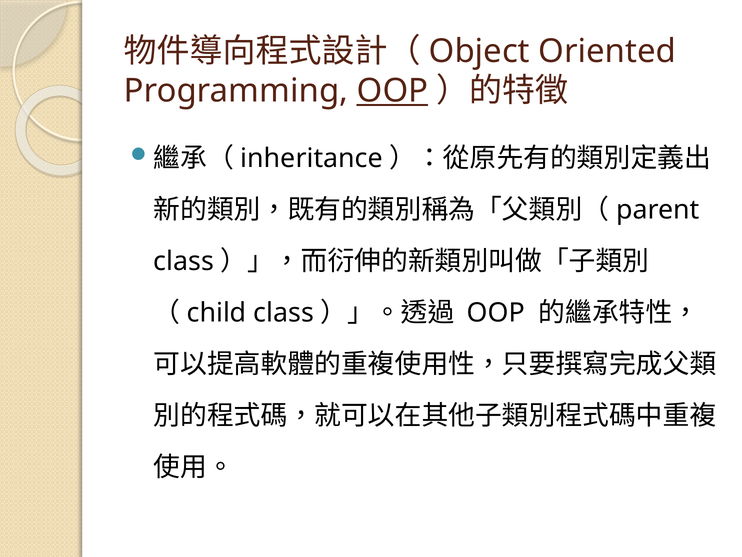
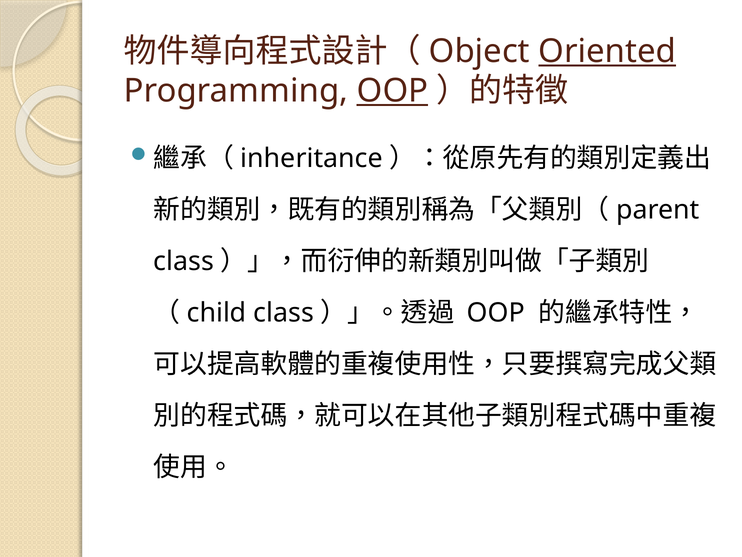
Oriented underline: none -> present (607, 51)
